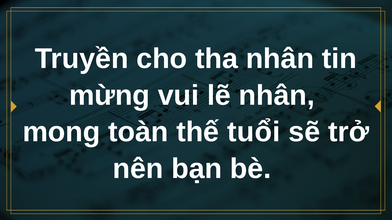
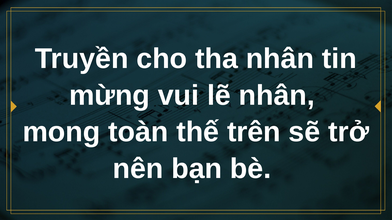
tuổi: tuổi -> trên (254, 132)
